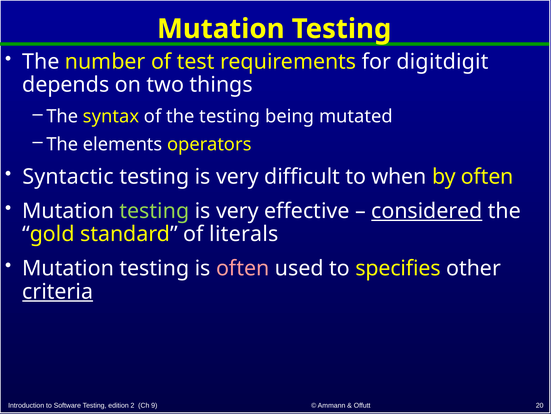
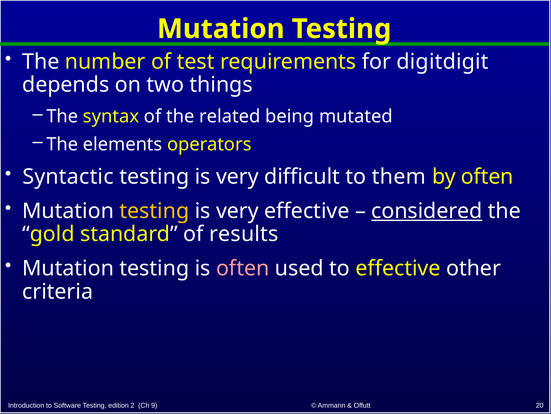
the testing: testing -> related (230, 116)
when: when -> them (399, 176)
testing colour: light green -> yellow (154, 211)
literals: literals -> results (244, 234)
to specifies: specifies -> effective (398, 268)
criteria underline: present -> none (58, 291)
